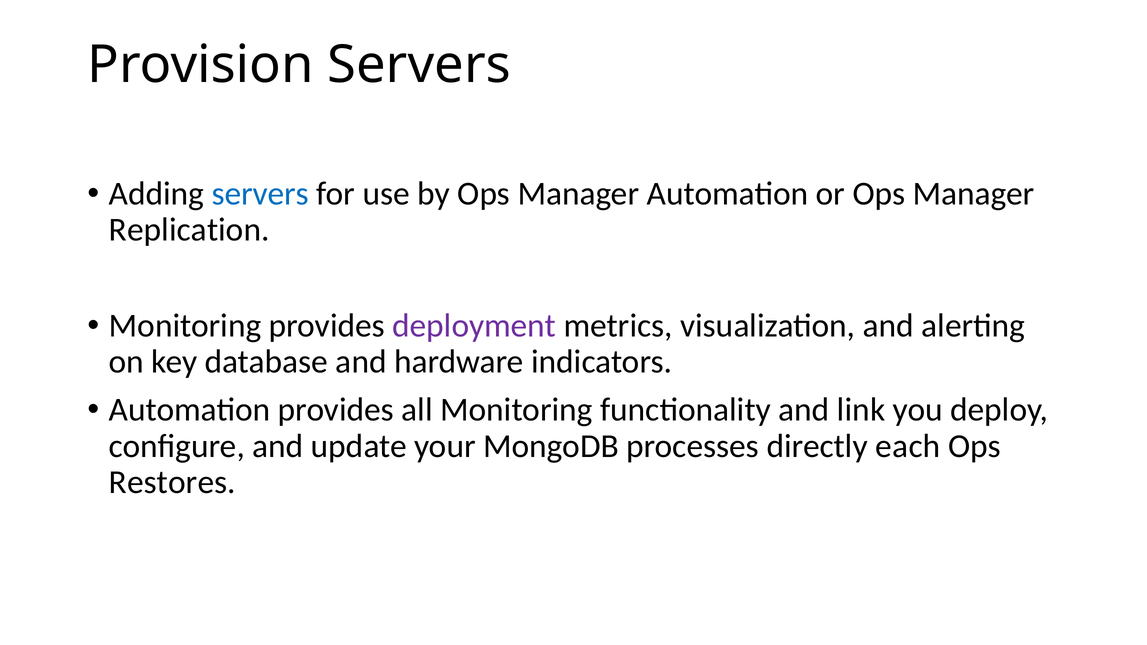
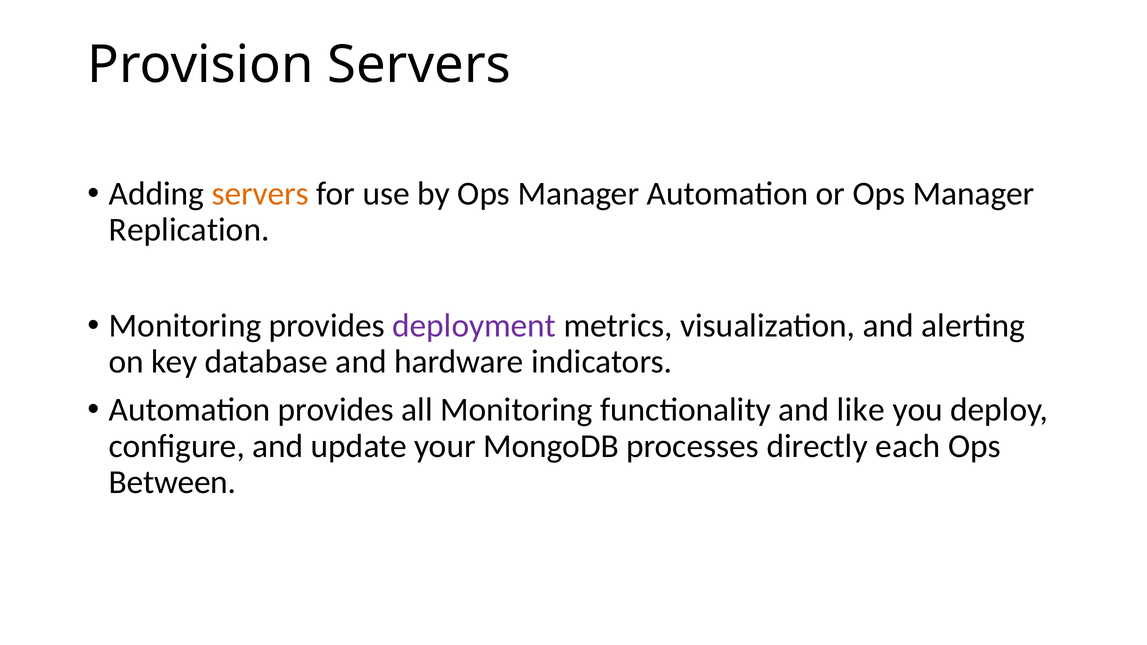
servers colour: blue -> orange (260, 194)
link: link -> like (861, 410)
Restores: Restores -> Between (173, 482)
